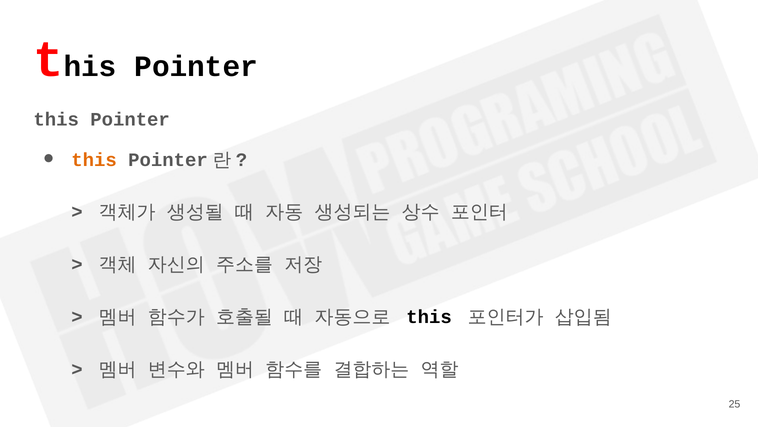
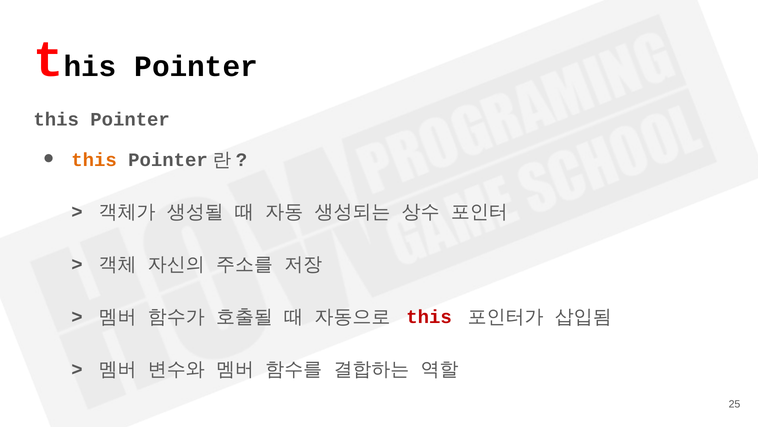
this colour: black -> red (429, 316)
